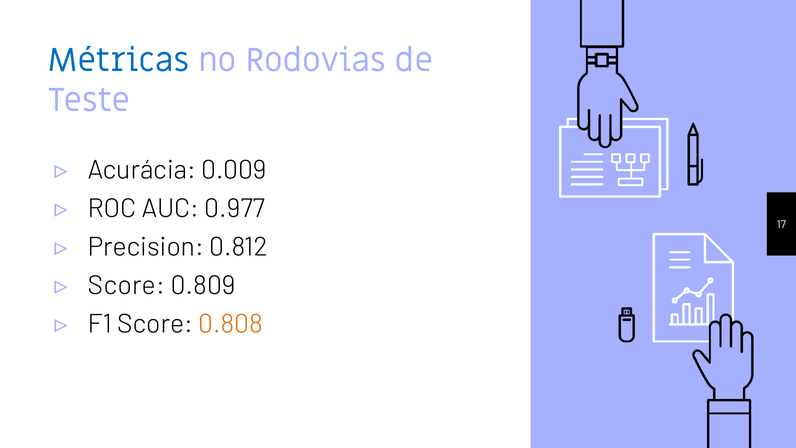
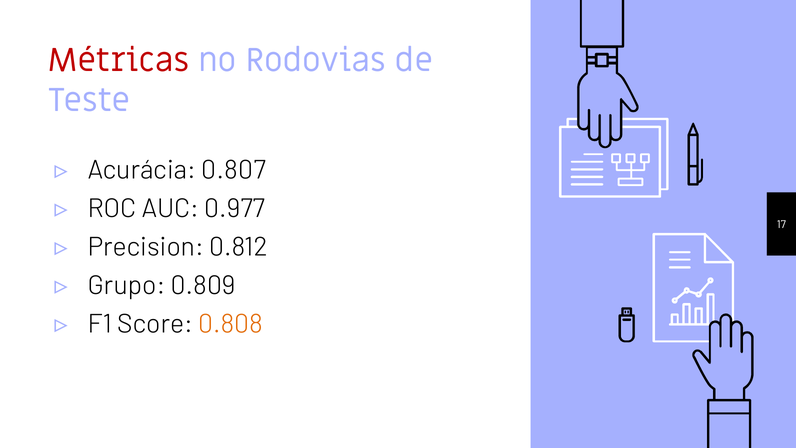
Métricas colour: blue -> red (118, 60)
0.009: 0.009 -> 0.807 (234, 170)
Score: Score -> Grupo (127, 285)
